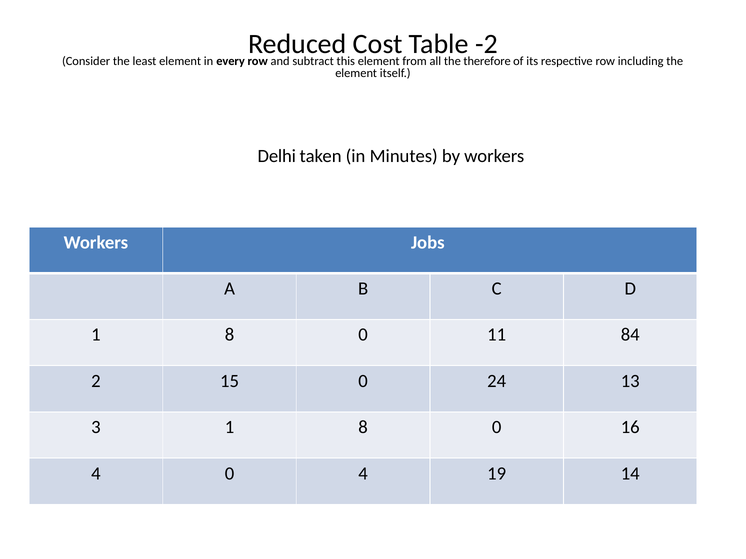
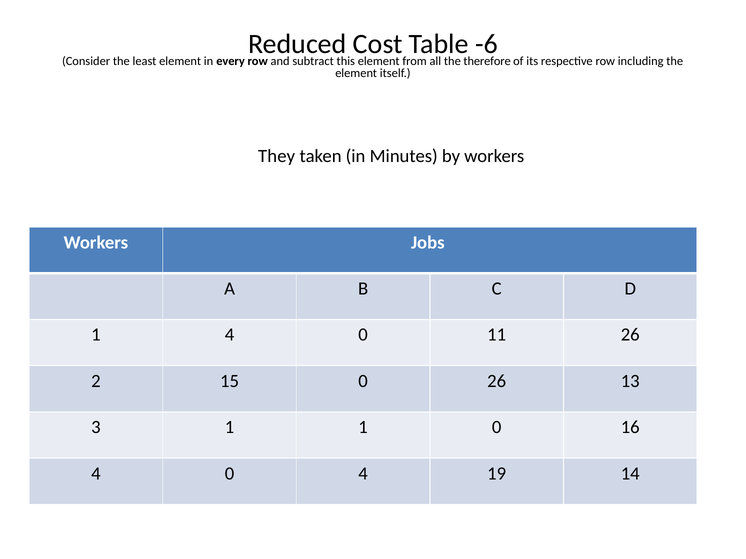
-2: -2 -> -6 (486, 44)
Delhi: Delhi -> They (277, 156)
8: 8 -> 4 (229, 335)
11 84: 84 -> 26 (630, 335)
0 24: 24 -> 26 (497, 381)
3 1 8: 8 -> 1 (363, 428)
